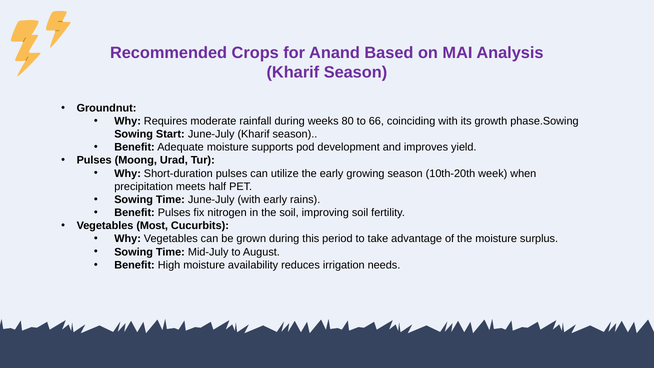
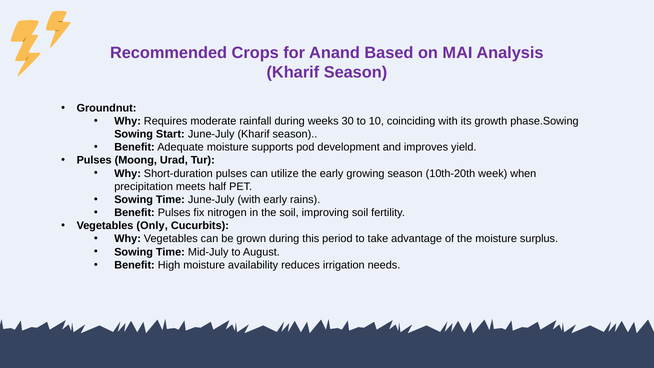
80: 80 -> 30 (348, 121)
66: 66 -> 10 (376, 121)
Most: Most -> Only (152, 226)
